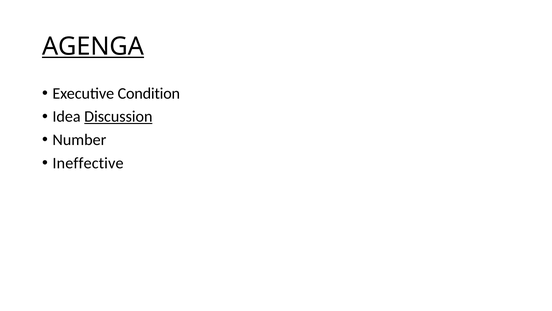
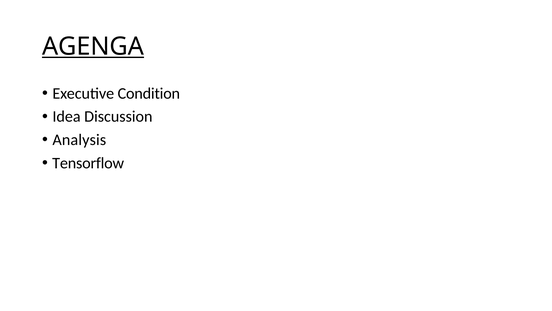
Discussion underline: present -> none (118, 116)
Number: Number -> Analysis (79, 140)
Ineffective: Ineffective -> Tensorflow (88, 163)
